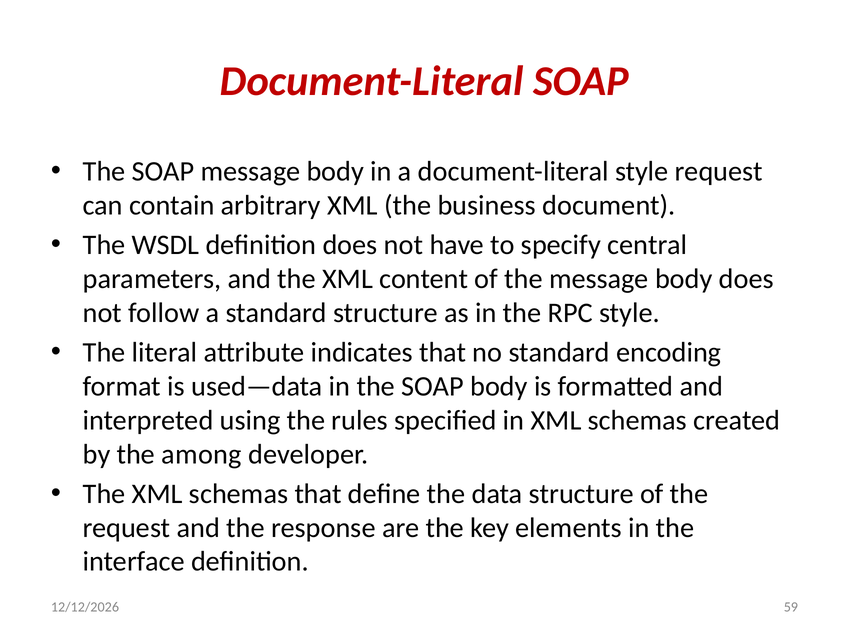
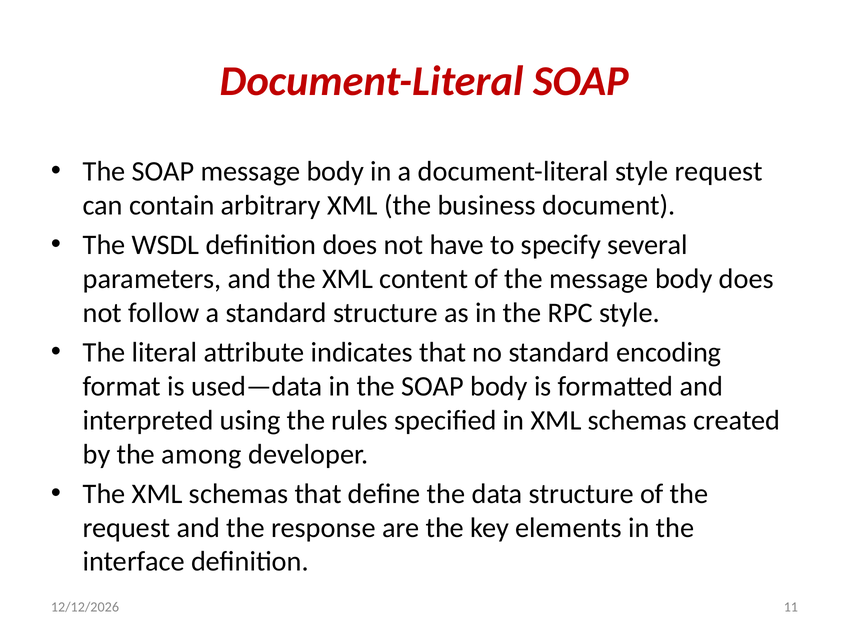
central: central -> several (647, 245)
59: 59 -> 11 (791, 608)
